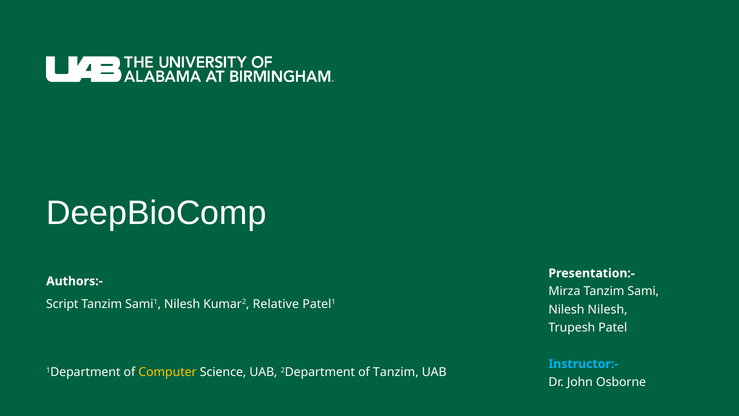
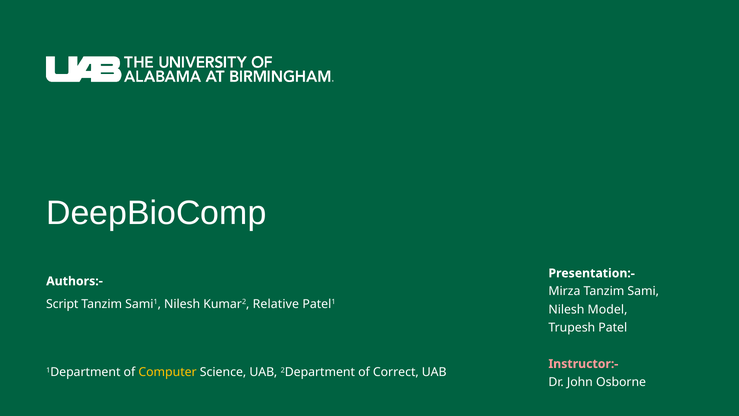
Nilesh Nilesh: Nilesh -> Model (608, 309)
Instructor:- colour: light blue -> pink (583, 364)
of Tanzim: Tanzim -> Correct (396, 372)
